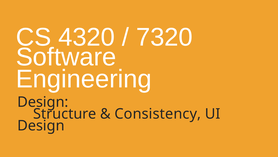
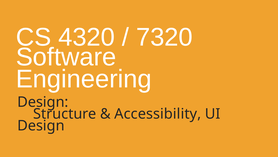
Consistency: Consistency -> Accessibility (158, 113)
